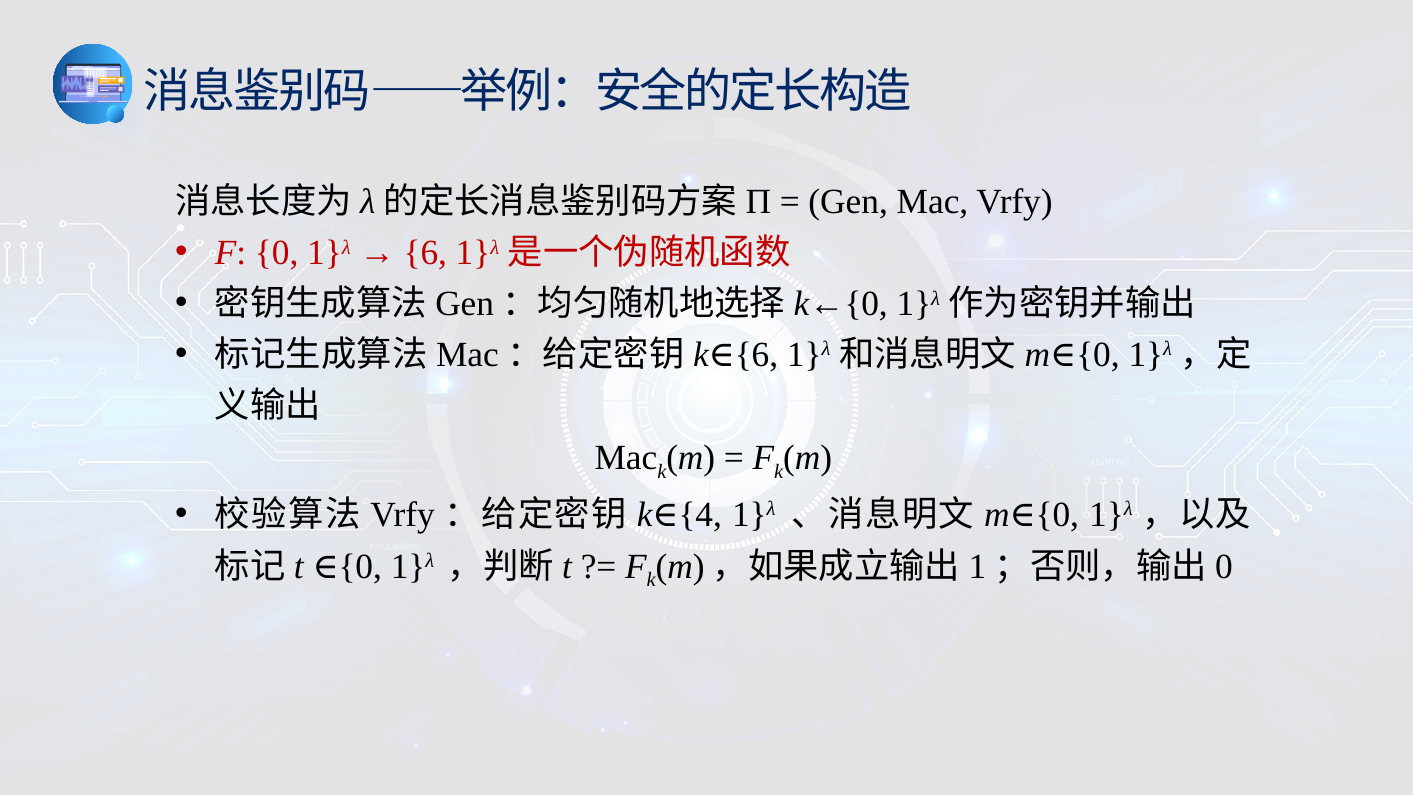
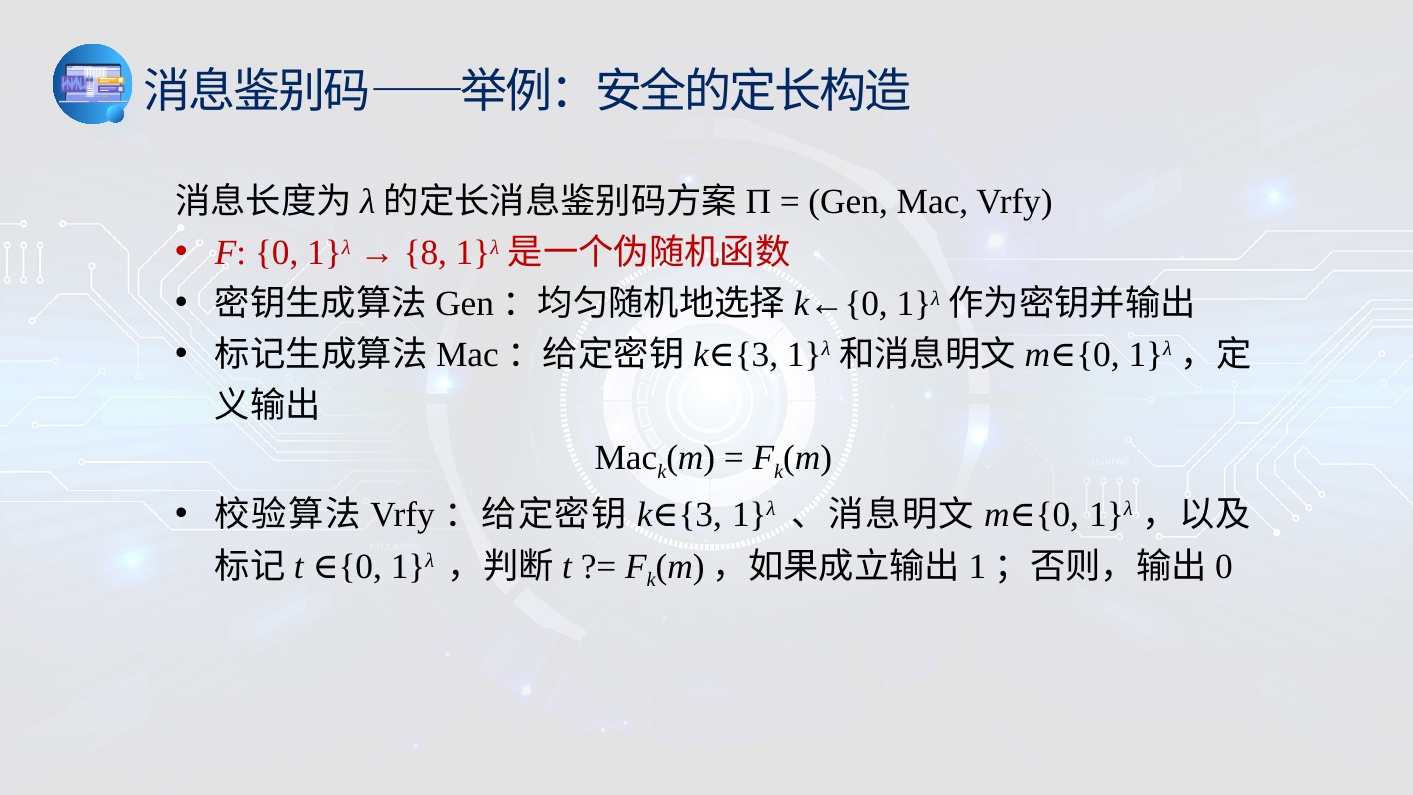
6: 6 -> 8 (425, 253)
6: 6 -> 3 (756, 355)
4: 4 -> 3 (700, 514)
